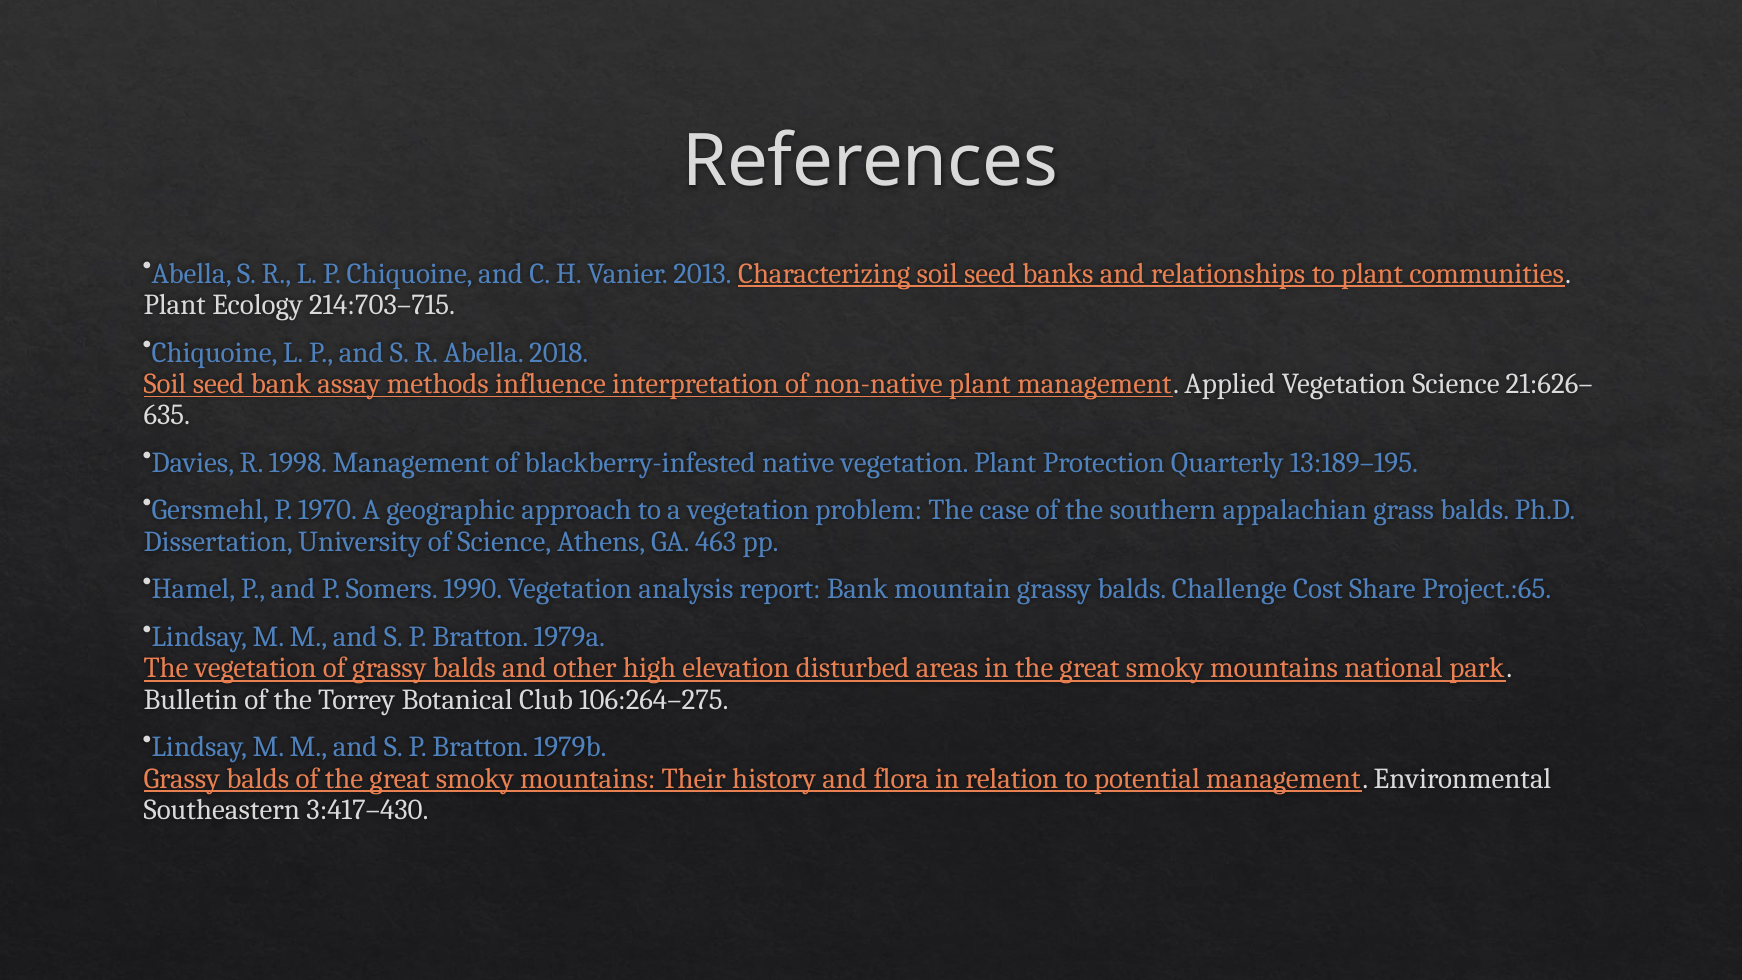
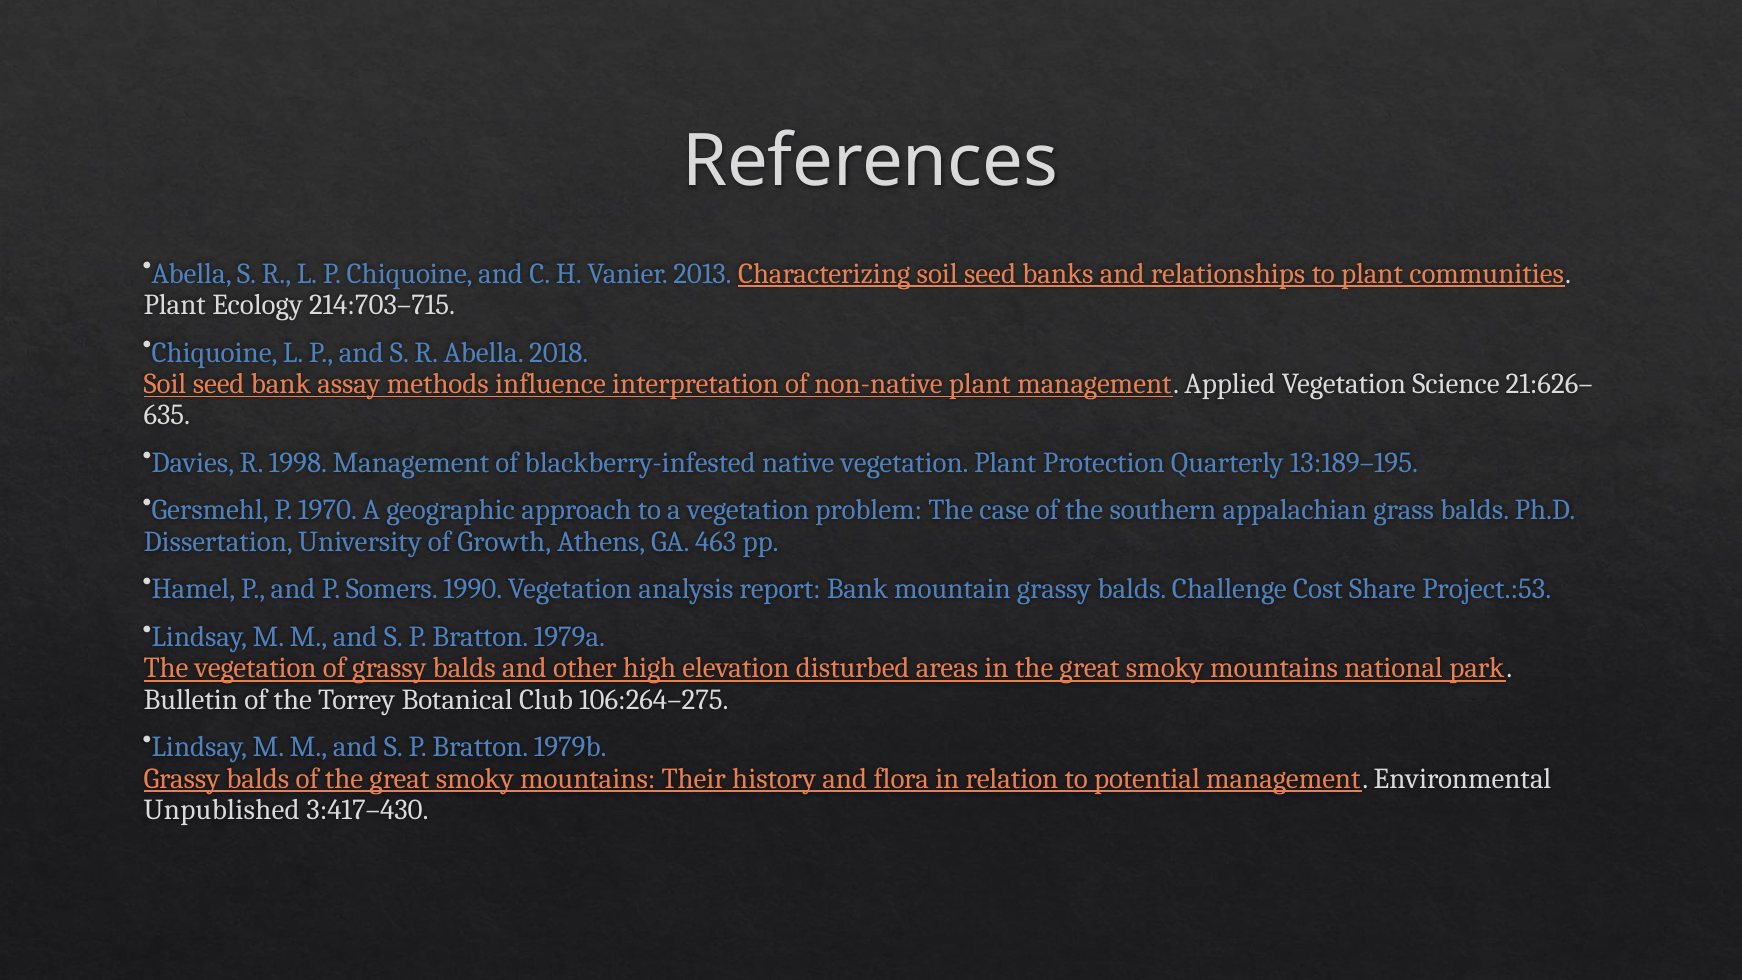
of Science: Science -> Growth (504, 542)
Project.:65: Project.:65 -> Project.:53 (1487, 589)
Southeastern: Southeastern -> Unpublished (222, 810)
